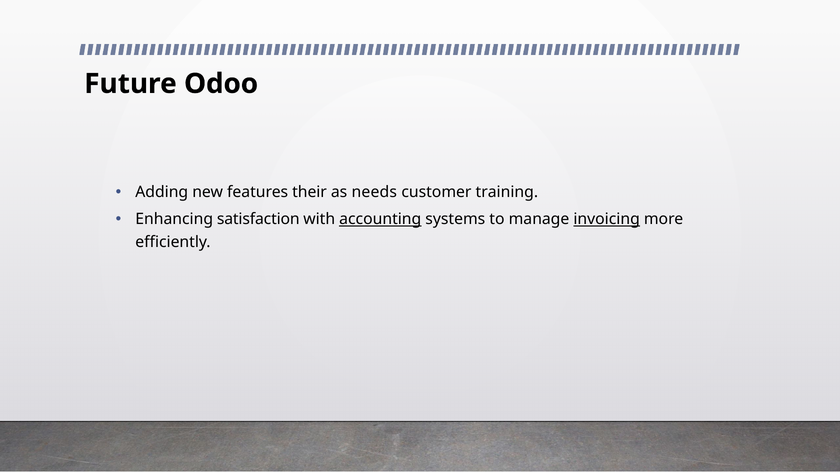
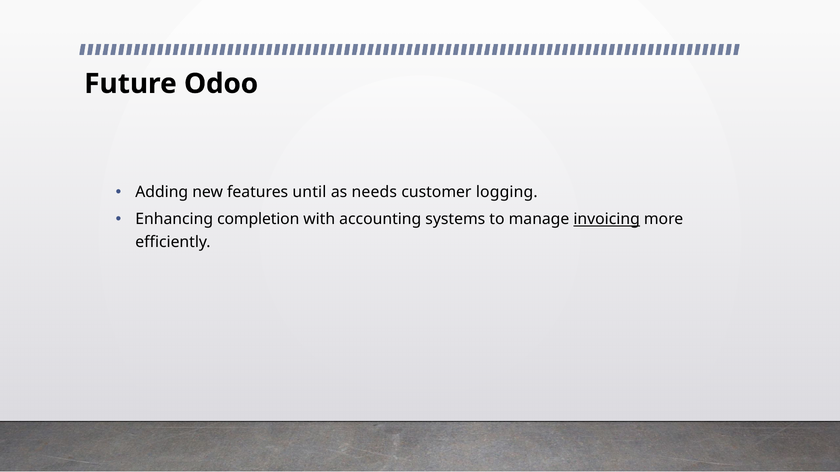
their: their -> until (309, 192)
training: training -> logging (507, 192)
satisfaction: satisfaction -> completion (258, 220)
accounting underline: present -> none (380, 220)
